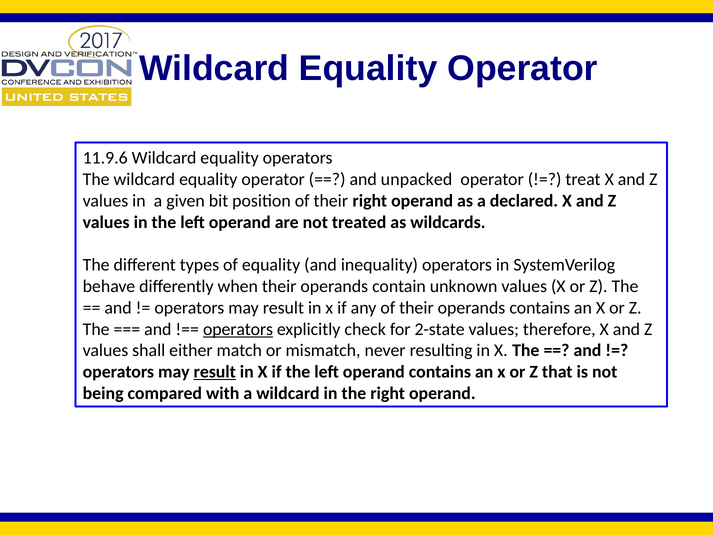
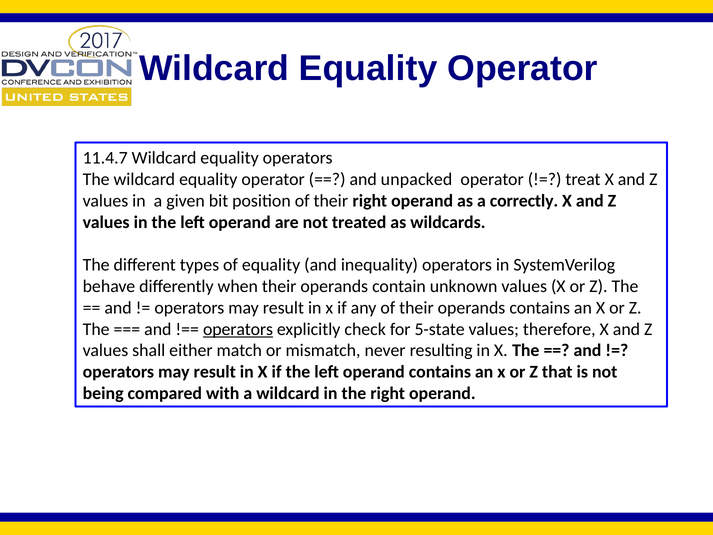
11.9.6: 11.9.6 -> 11.4.7 (105, 158)
declared: declared -> correctly (524, 201)
2-state: 2-state -> 5-state (440, 329)
result underline: present -> none (215, 372)
